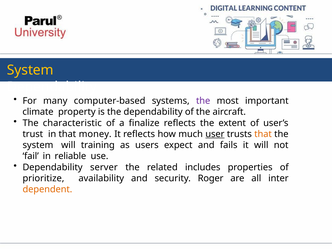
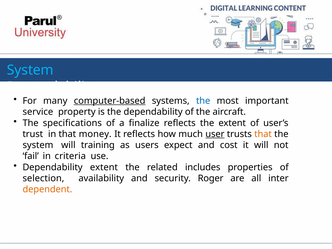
System colour: yellow -> light blue (30, 70)
computer-based underline: none -> present (110, 101)
the colour: purple -> blue (203, 101)
climate: climate -> service (38, 112)
characteristic: characteristic -> specifications (72, 123)
fails: fails -> cost (229, 145)
reliable: reliable -> criteria (70, 156)
Dependability server: server -> extent (104, 167)
prioritize: prioritize -> selection (43, 178)
